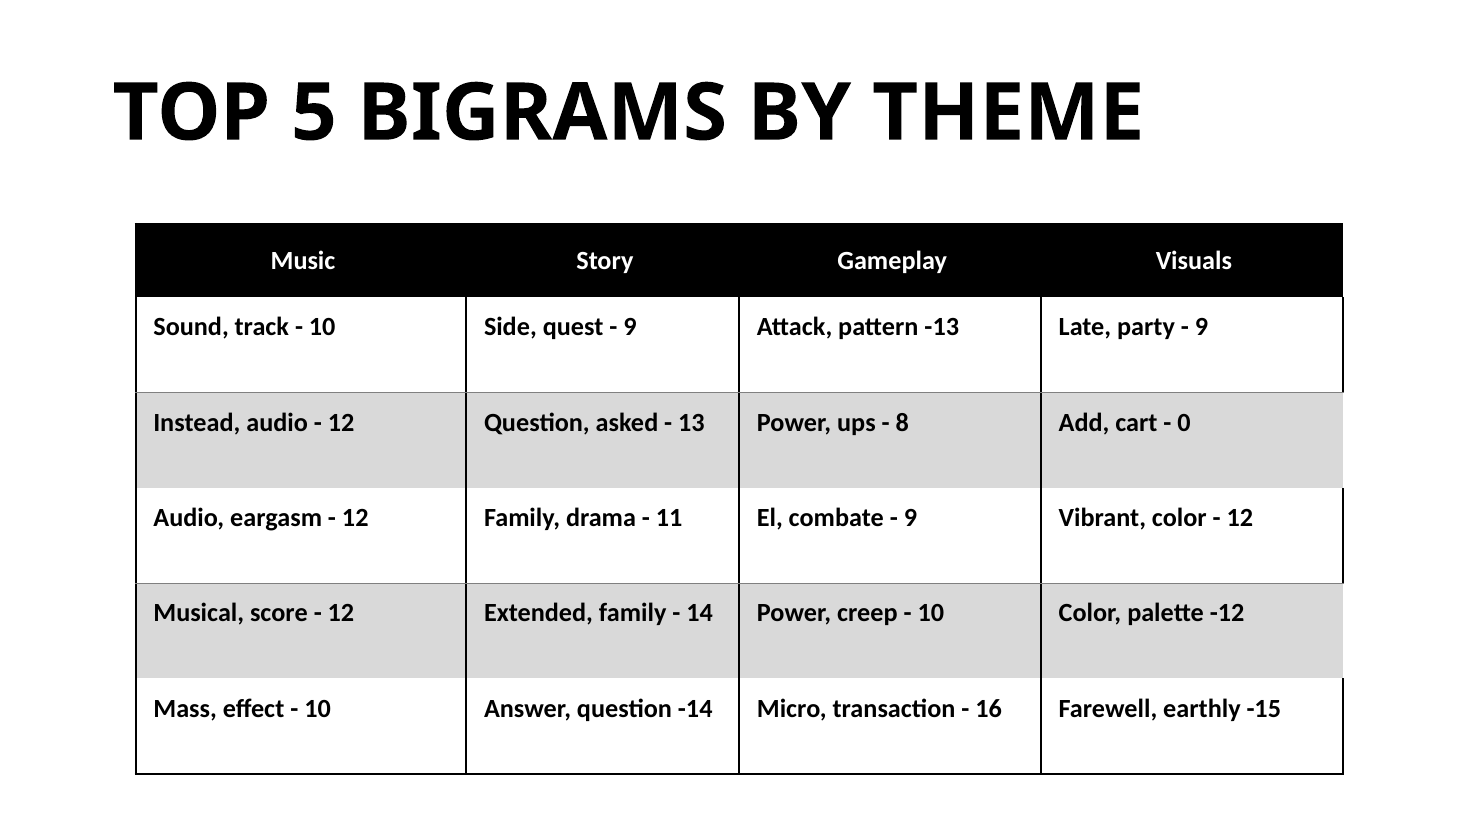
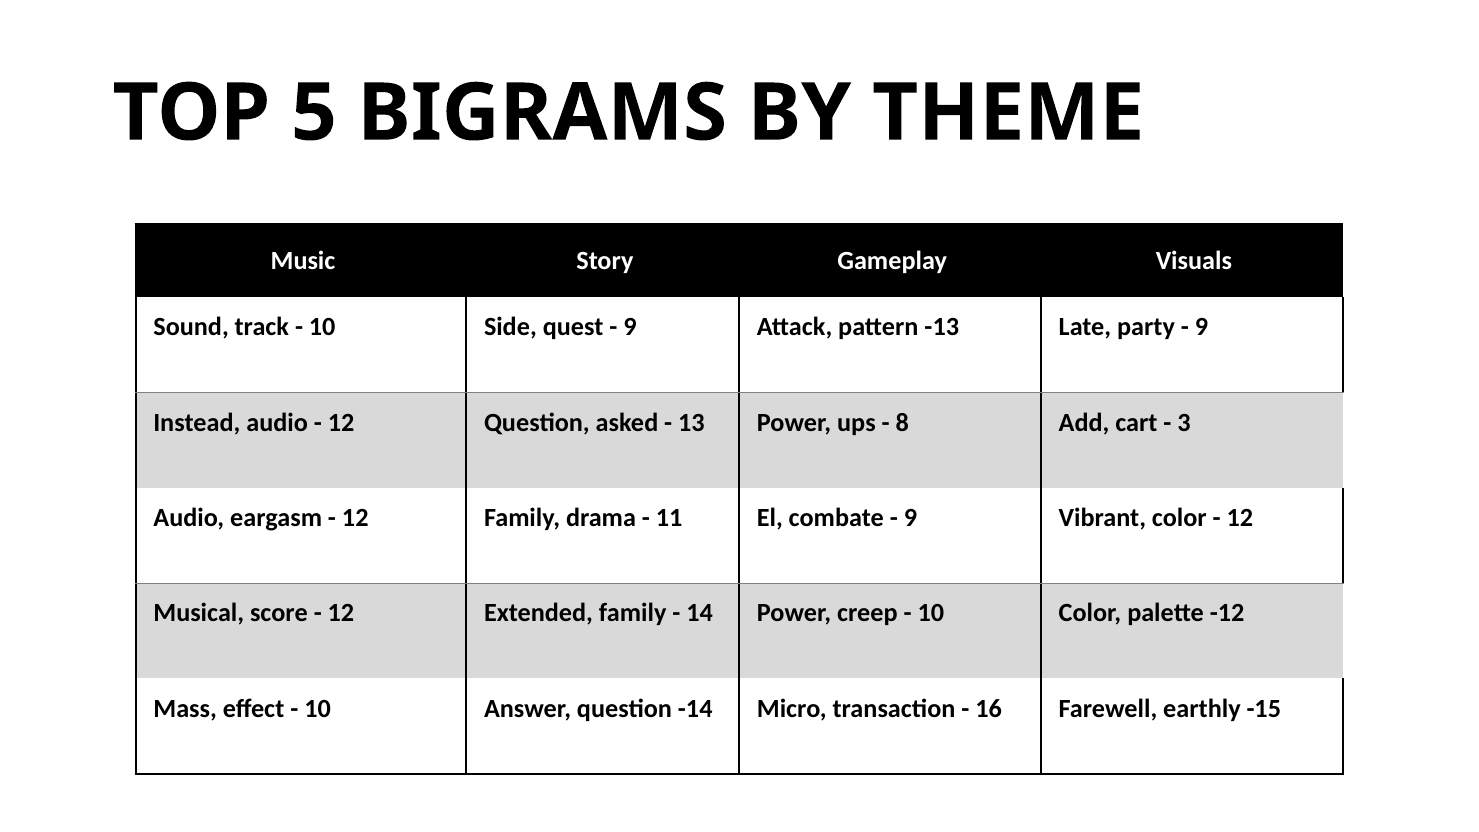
0: 0 -> 3 (1184, 422)
